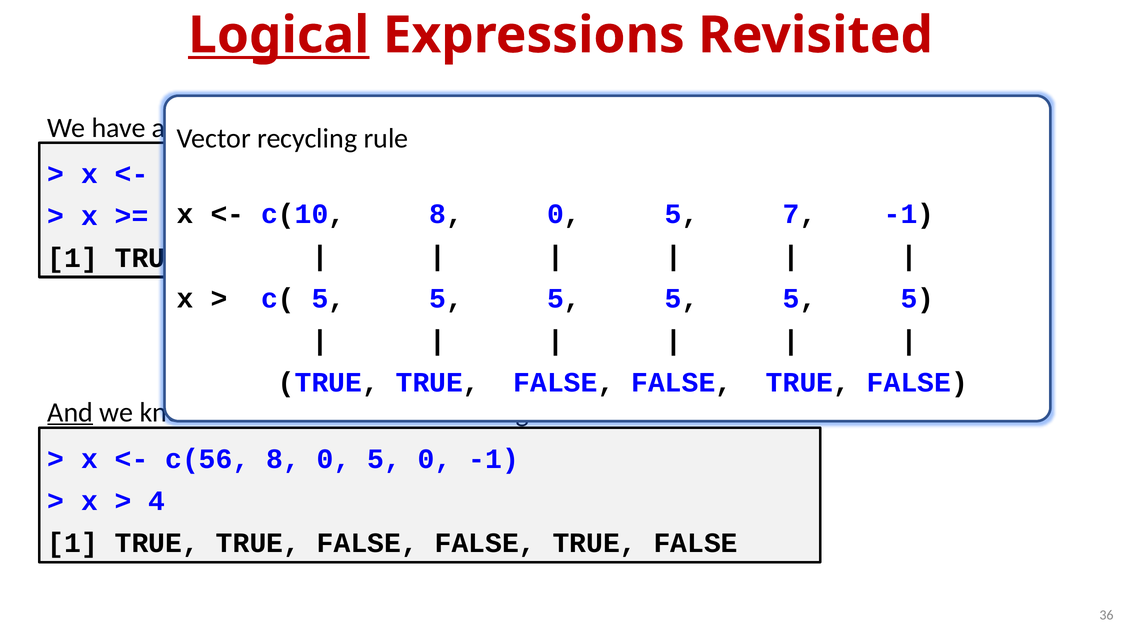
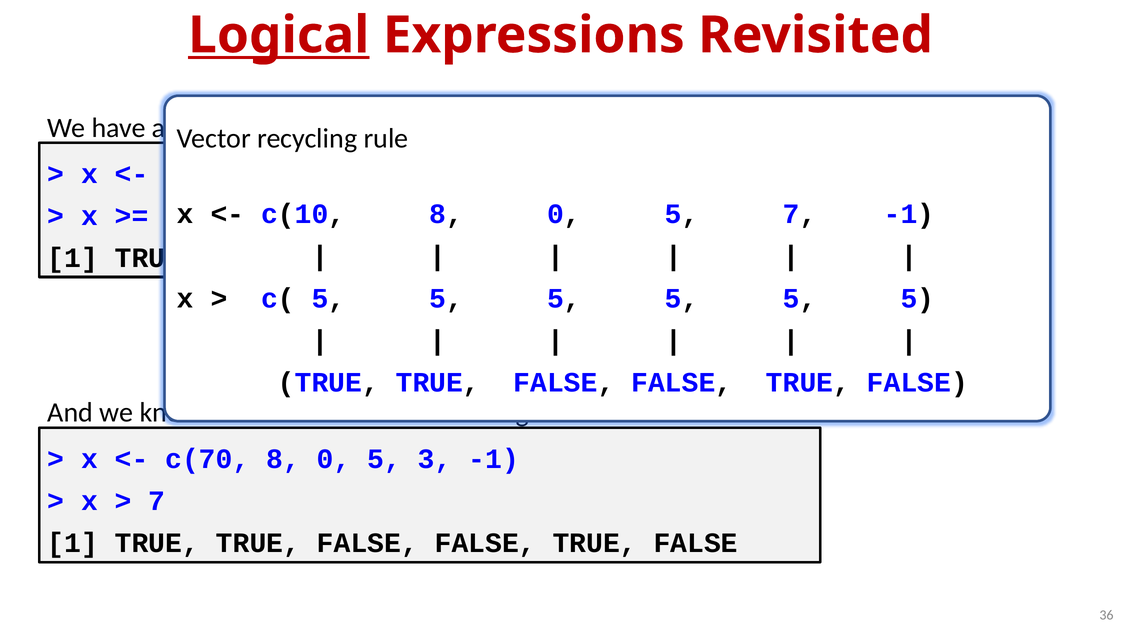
And underline: present -> none (70, 412)
c(56: c(56 -> c(70 (207, 459)
5 0: 0 -> 3 (435, 459)
4: 4 -> 7 (157, 501)
